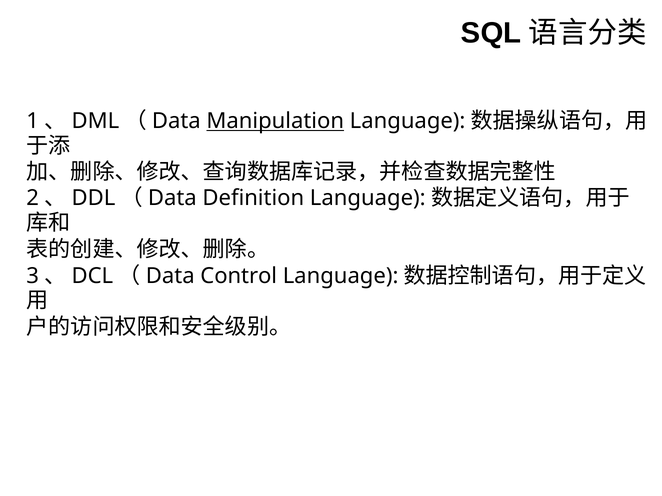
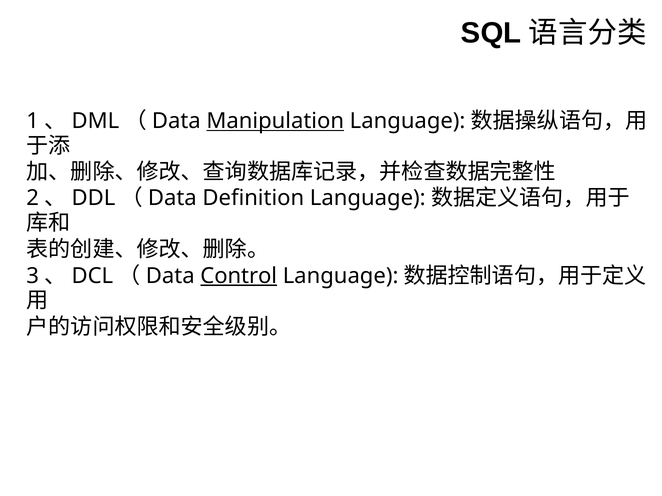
Control underline: none -> present (239, 276)
